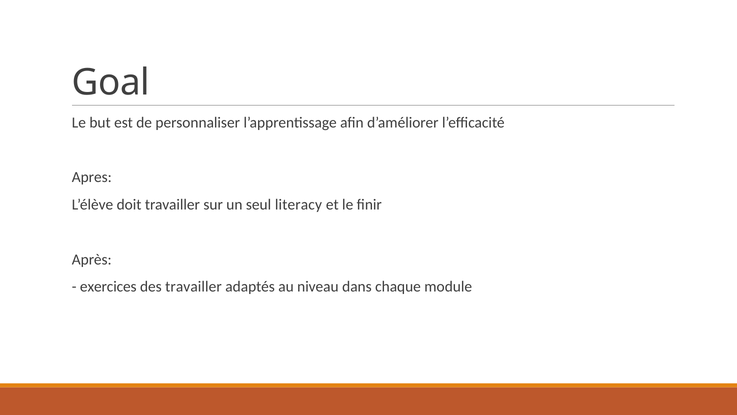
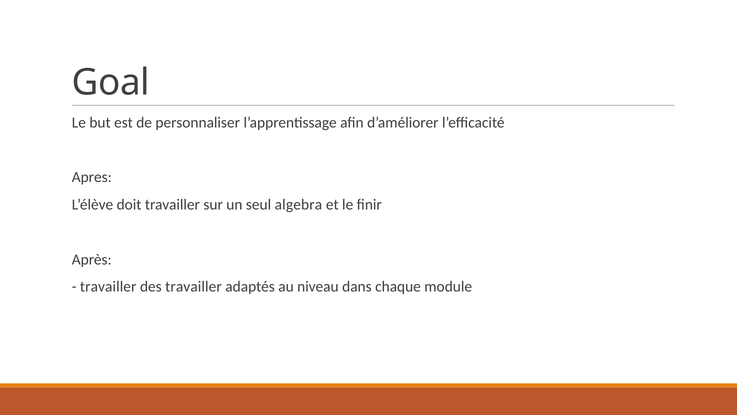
literacy: literacy -> algebra (298, 205)
exercices: exercices -> travailler (108, 287)
